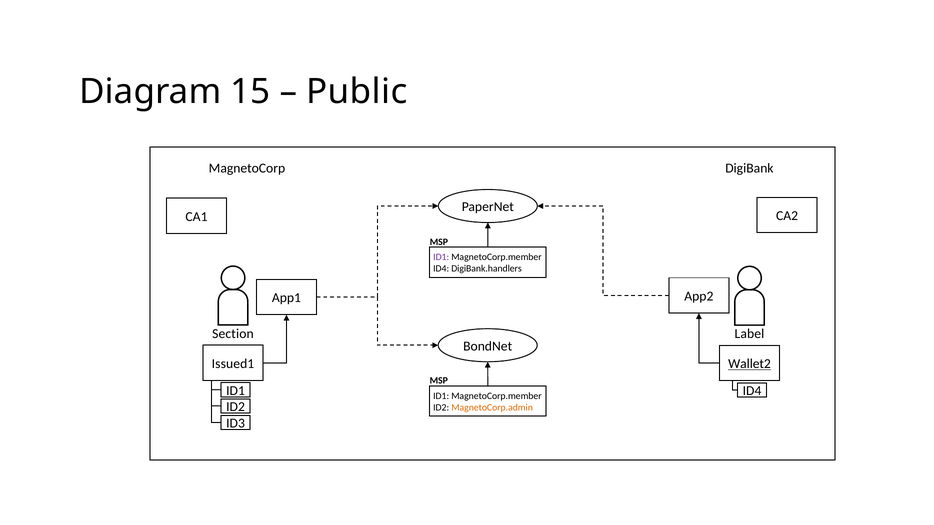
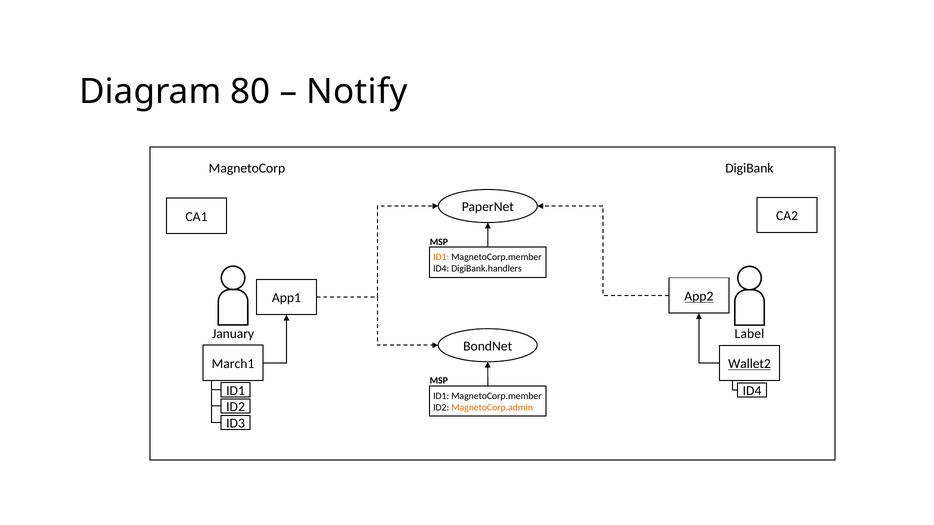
15: 15 -> 80 (250, 92)
Public: Public -> Notify (357, 92)
ID1 colour: purple -> orange (441, 257)
App2 underline: none -> present (699, 297)
Section: Section -> January (233, 334)
Issued1: Issued1 -> March1 (233, 364)
